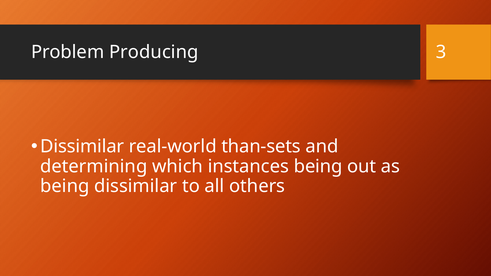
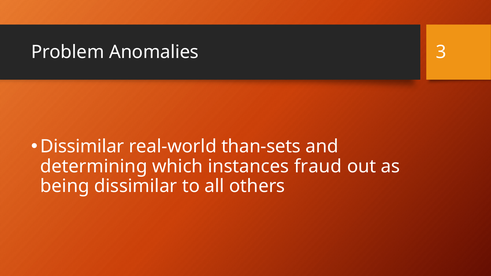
Producing: Producing -> Anomalies (154, 52)
instances being: being -> fraud (318, 166)
